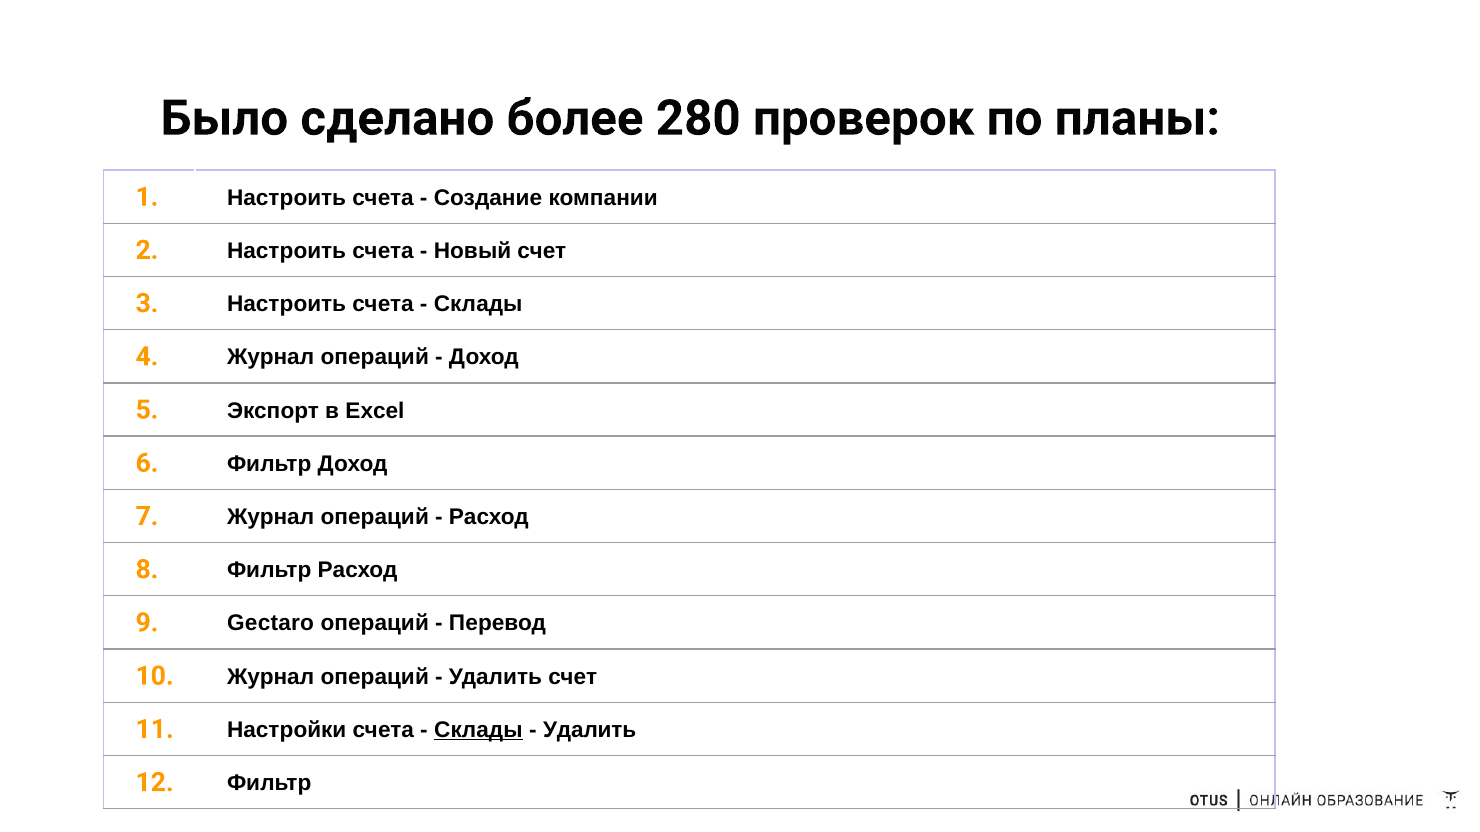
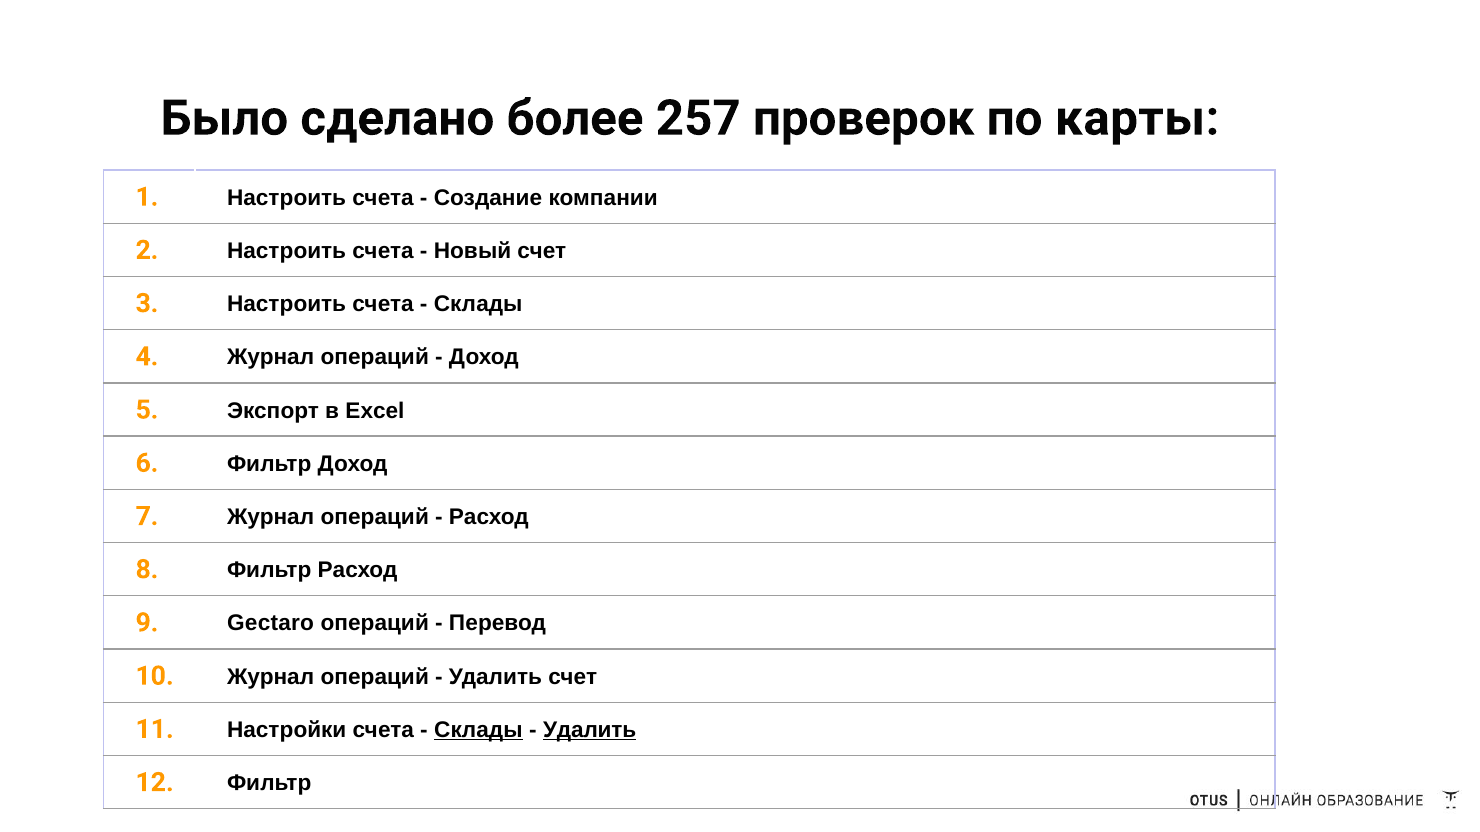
280: 280 -> 257 (698, 118)
планы: планы -> карты (1137, 118)
Удалить underline: none -> present (590, 730)
